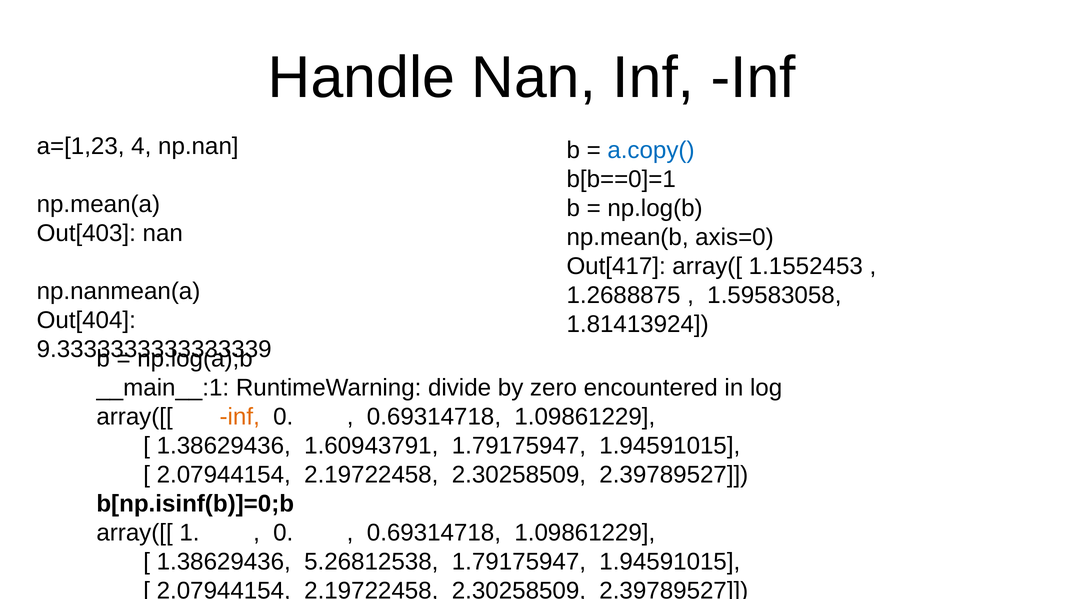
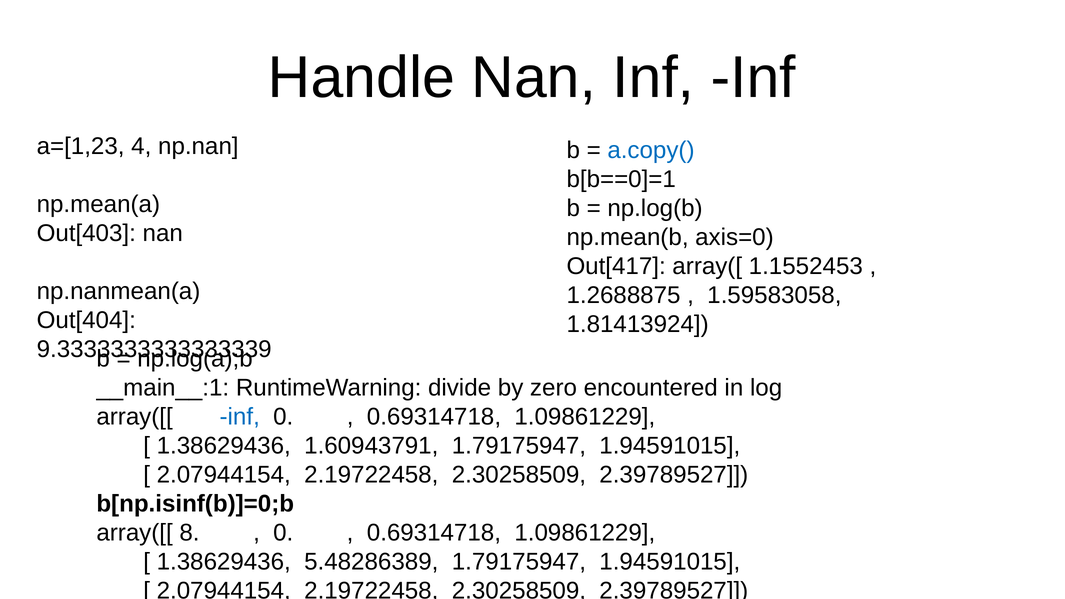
inf colour: orange -> blue (240, 417)
1: 1 -> 8 (189, 533)
5.26812538: 5.26812538 -> 5.48286389 (371, 562)
